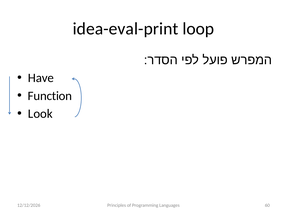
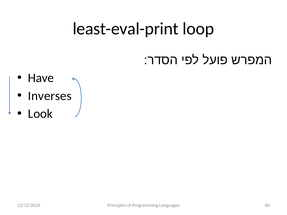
idea-eval-print: idea-eval-print -> least-eval-print (126, 29)
Function: Function -> Inverses (50, 96)
